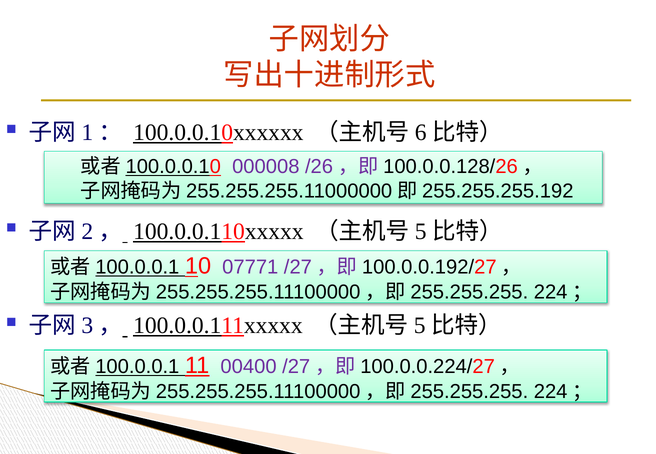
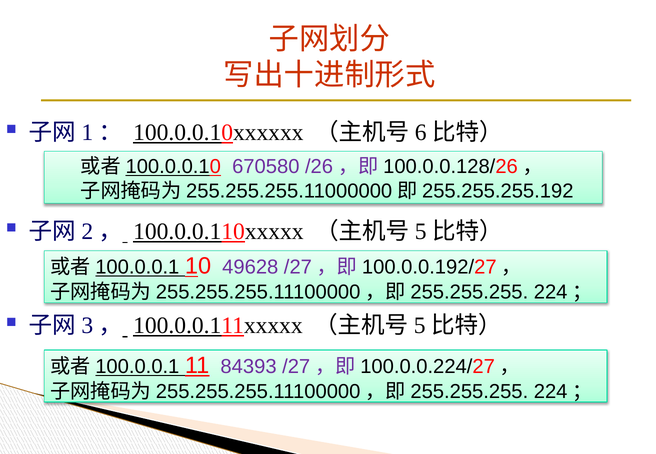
000008: 000008 -> 670580 (266, 167)
07771: 07771 -> 49628 (250, 267)
00400: 00400 -> 84393 (249, 367)
